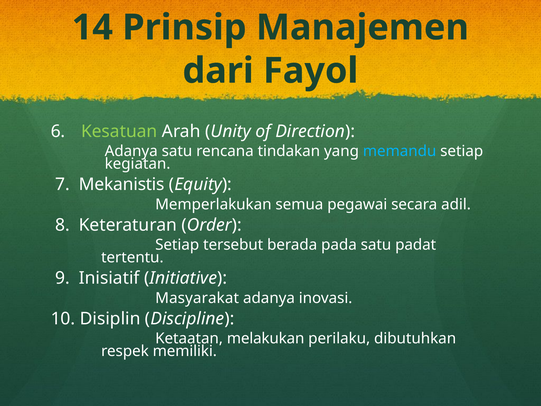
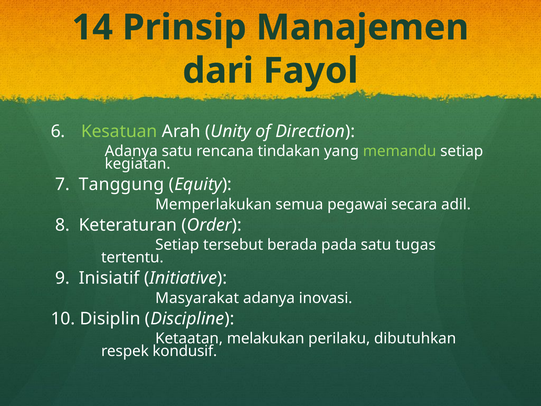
memandu colour: light blue -> light green (400, 151)
Mekanistis: Mekanistis -> Tanggung (122, 184)
padat: padat -> tugas (416, 245)
memiliki: memiliki -> kondusif (185, 351)
